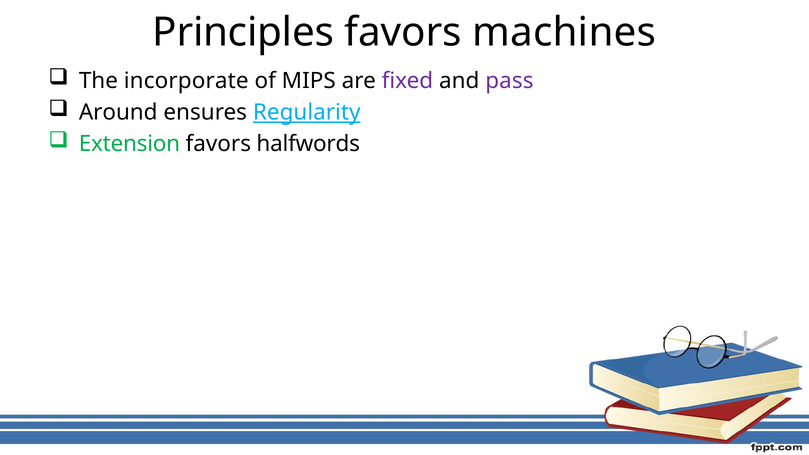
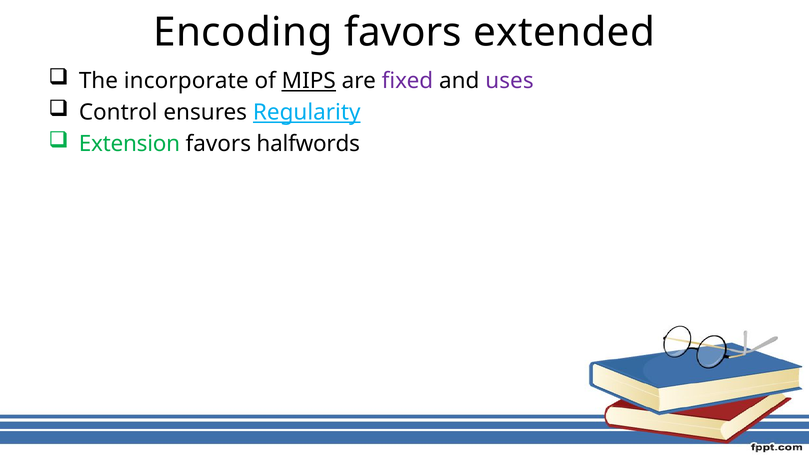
Principles: Principles -> Encoding (243, 32)
machines: machines -> extended (564, 32)
MIPS underline: none -> present (309, 81)
pass: pass -> uses (509, 81)
Around: Around -> Control (118, 113)
